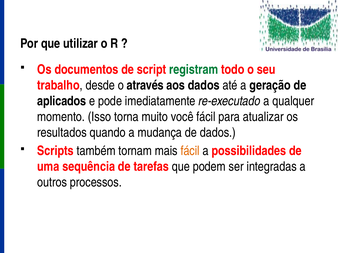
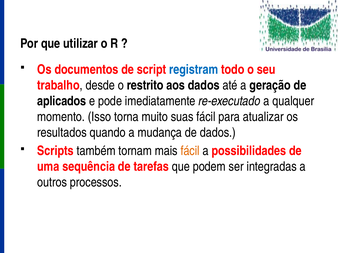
registram colour: green -> blue (194, 70)
através: através -> restrito (145, 85)
você: você -> suas (182, 117)
